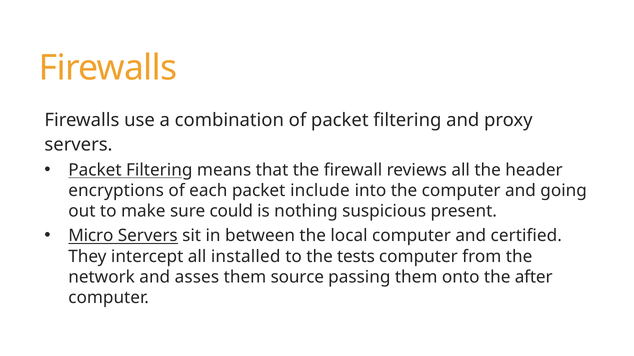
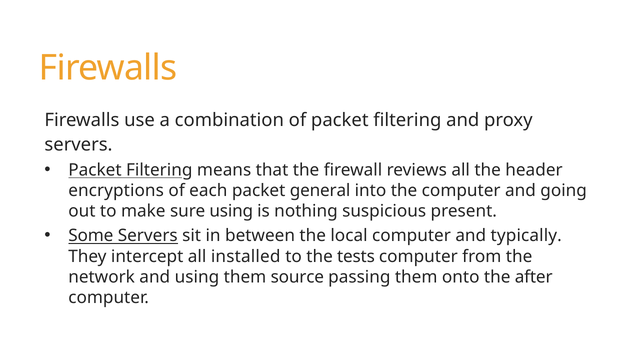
include: include -> general (320, 191)
sure could: could -> using (231, 212)
Micro: Micro -> Some (91, 236)
certified: certified -> typically (526, 236)
and asses: asses -> using (197, 277)
